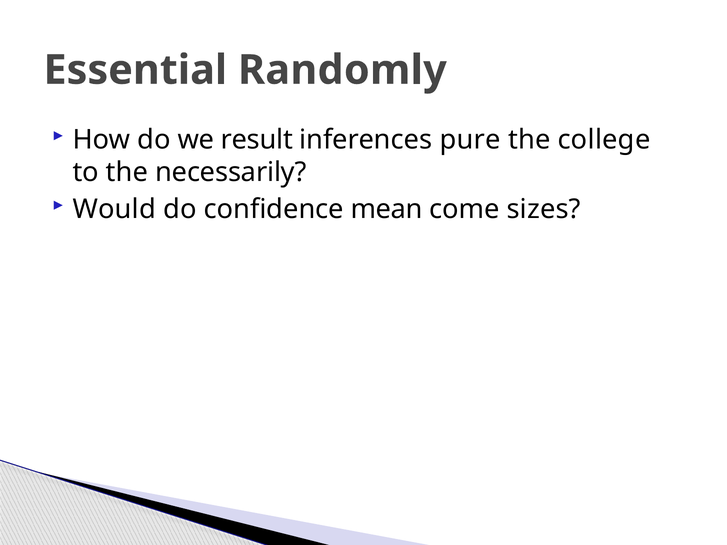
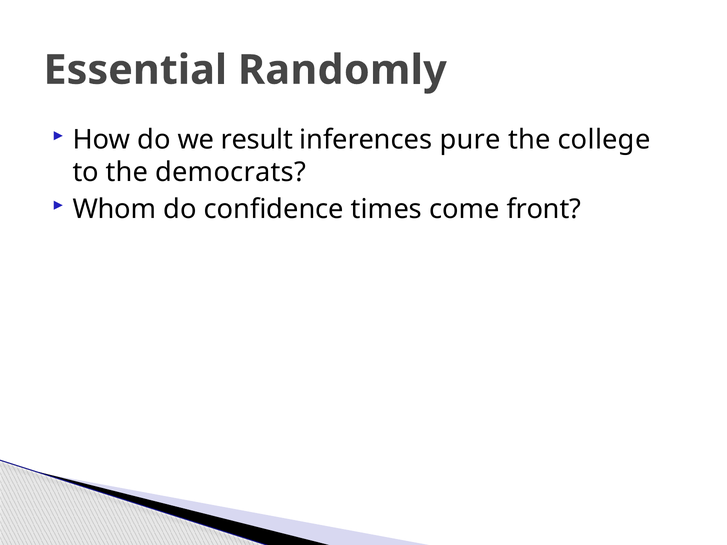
necessarily: necessarily -> democrats (231, 172)
Would: Would -> Whom (114, 209)
mean: mean -> times (386, 209)
sizes: sizes -> front (544, 209)
